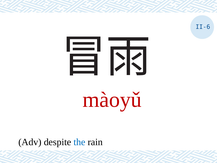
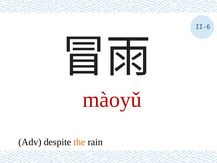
the colour: blue -> orange (79, 142)
